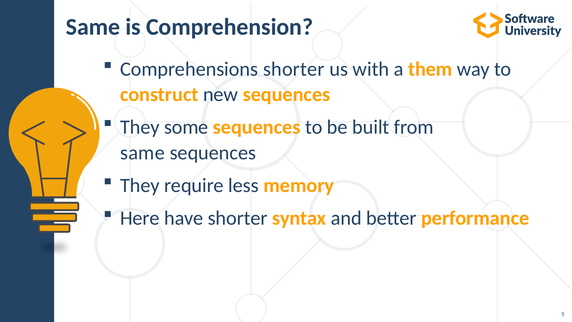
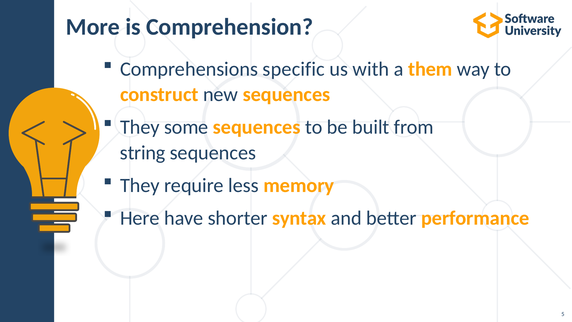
Same: Same -> More (93, 27)
Comprehensions shorter: shorter -> specific (294, 69)
same: same -> string (143, 153)
